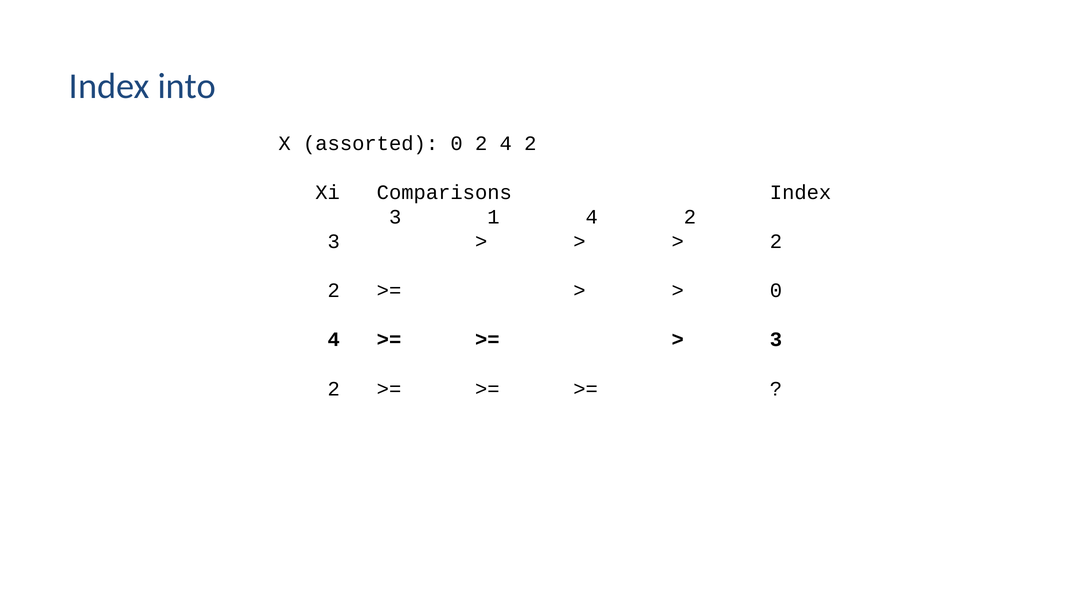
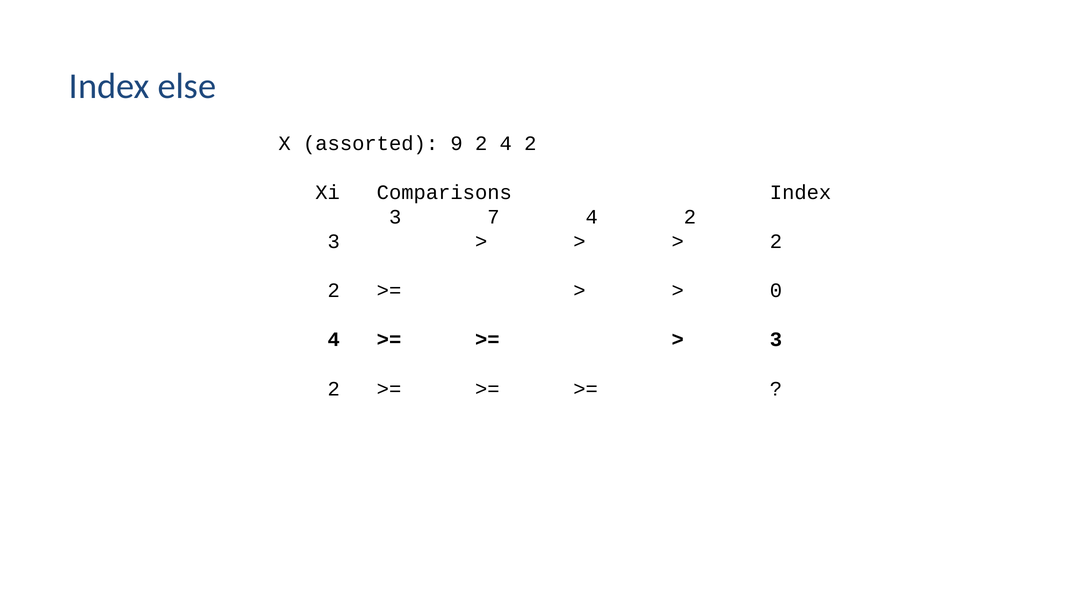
into: into -> else (187, 86)
assorted 0: 0 -> 9 (457, 143)
1: 1 -> 7 (493, 217)
